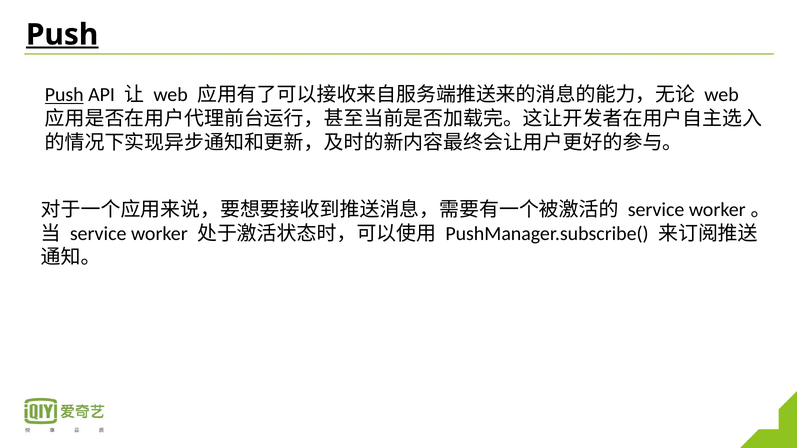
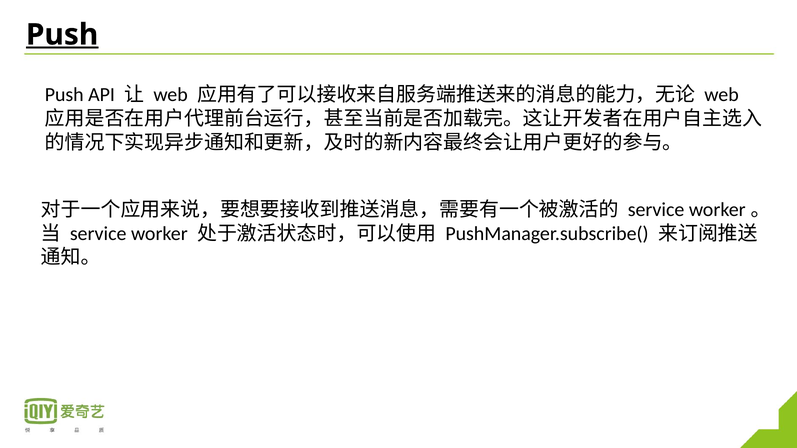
Push underline: present -> none (64, 95)
